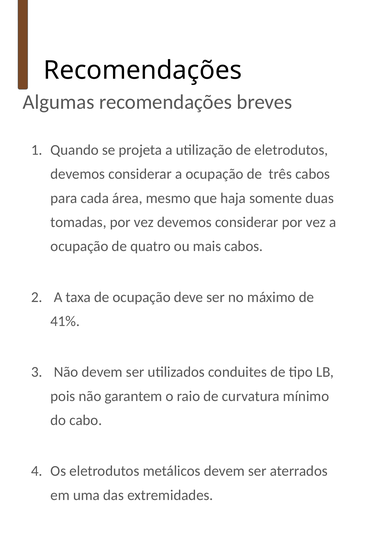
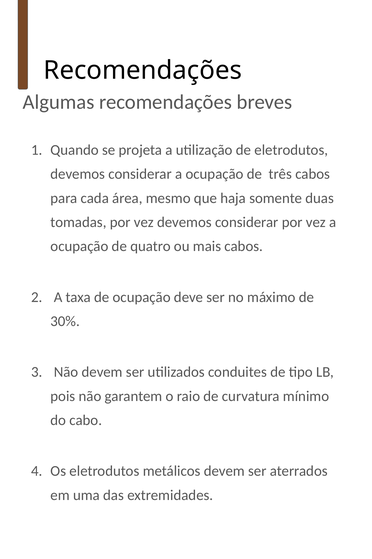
41%: 41% -> 30% (65, 321)
